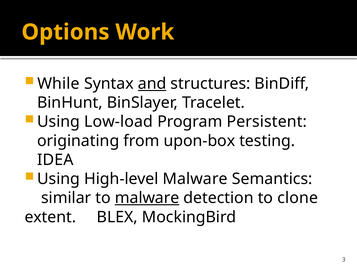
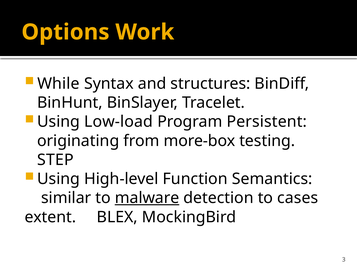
and underline: present -> none (152, 84)
upon-box: upon-box -> more-box (199, 141)
IDEA: IDEA -> STEP (55, 160)
High-level Malware: Malware -> Function (195, 179)
clone: clone -> cases (298, 198)
